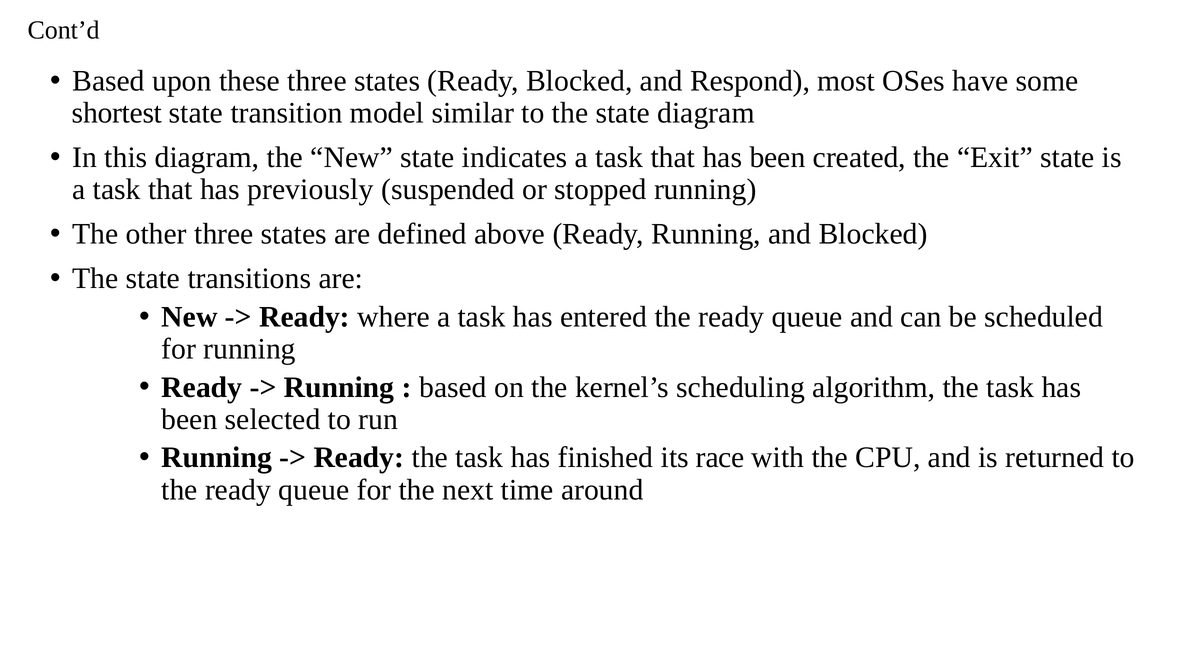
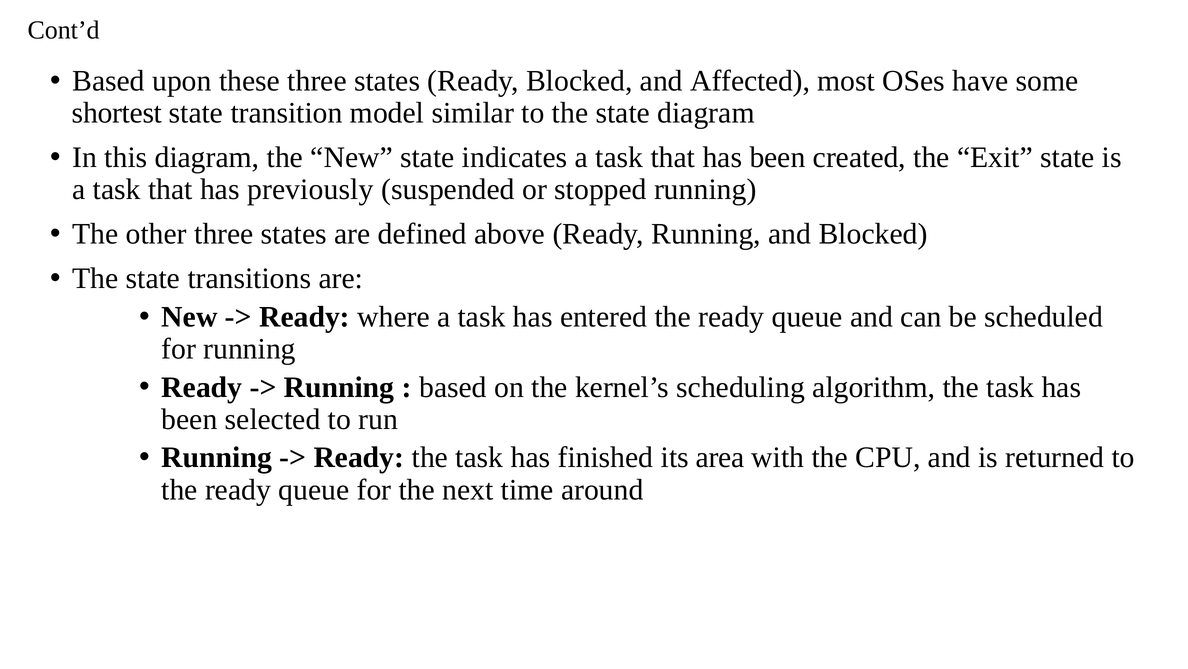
Respond: Respond -> Affected (750, 81)
race: race -> area (720, 457)
